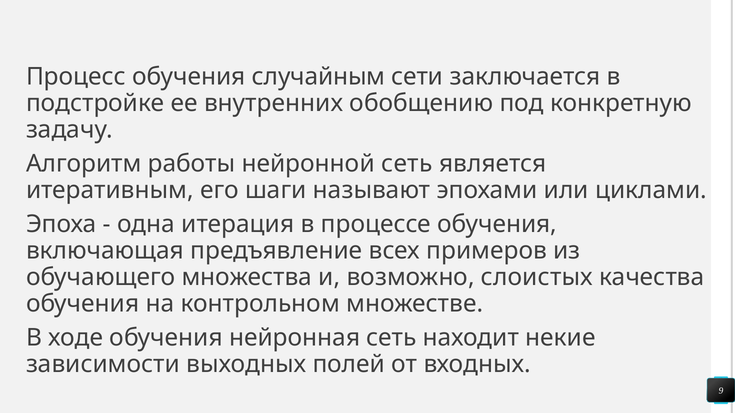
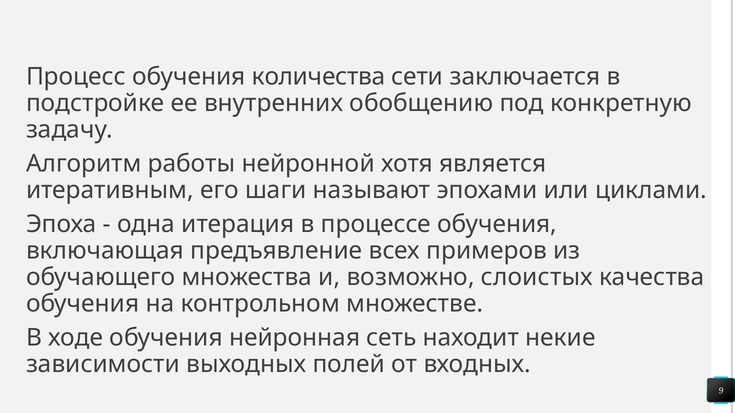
случайным: случайным -> количества (319, 77)
нейронной сеть: сеть -> хотя (407, 164)
